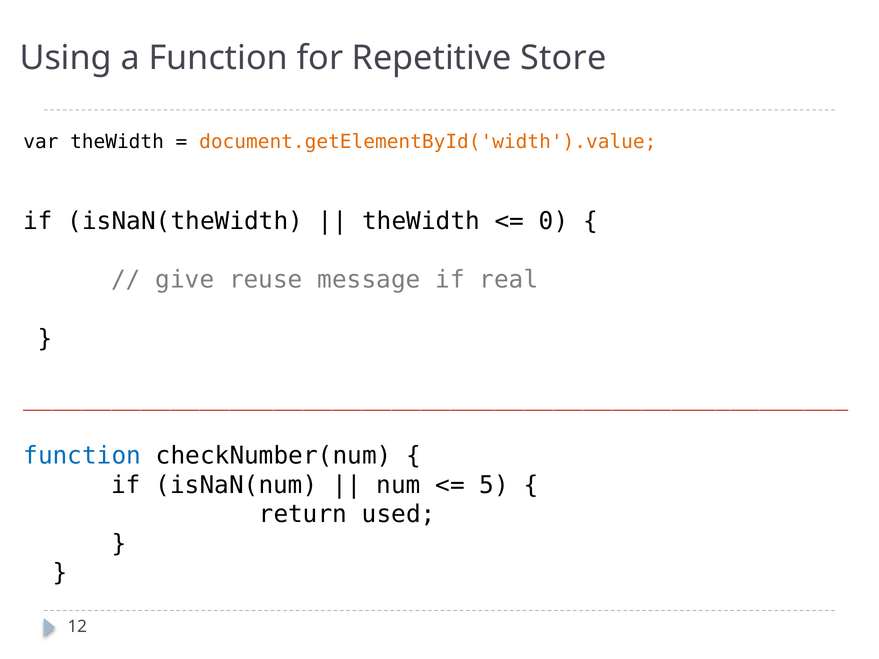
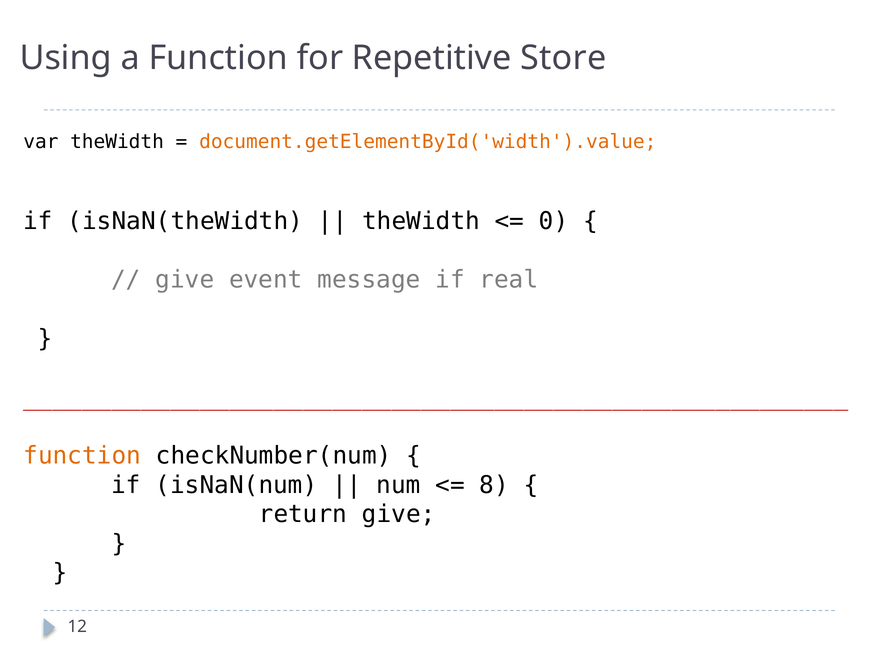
reuse: reuse -> event (266, 280)
function colour: blue -> orange (82, 456)
5: 5 -> 8 (494, 485)
return used: used -> give (399, 514)
